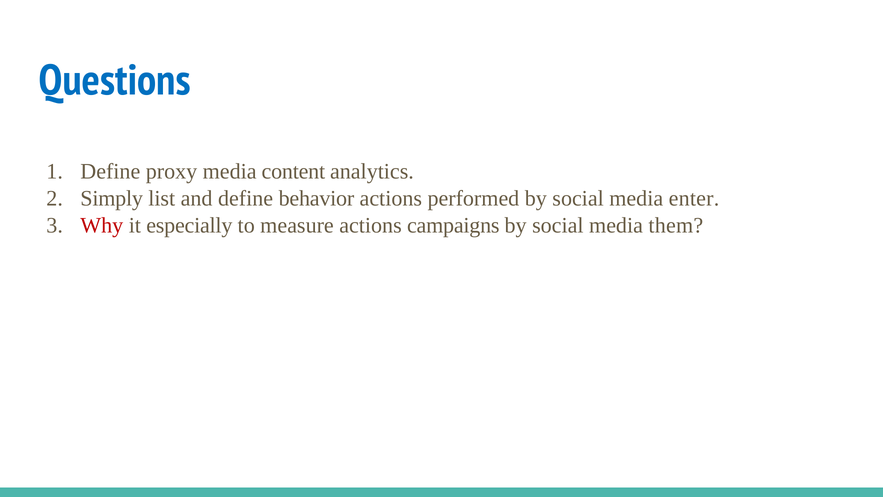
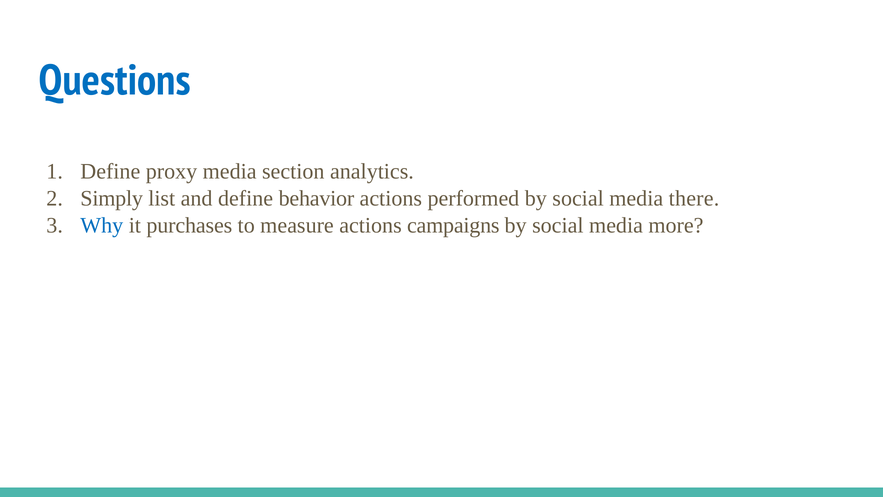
content: content -> section (293, 171)
enter: enter -> there (694, 198)
Why colour: red -> blue (102, 225)
especially: especially -> purchases (189, 225)
them: them -> more (676, 225)
